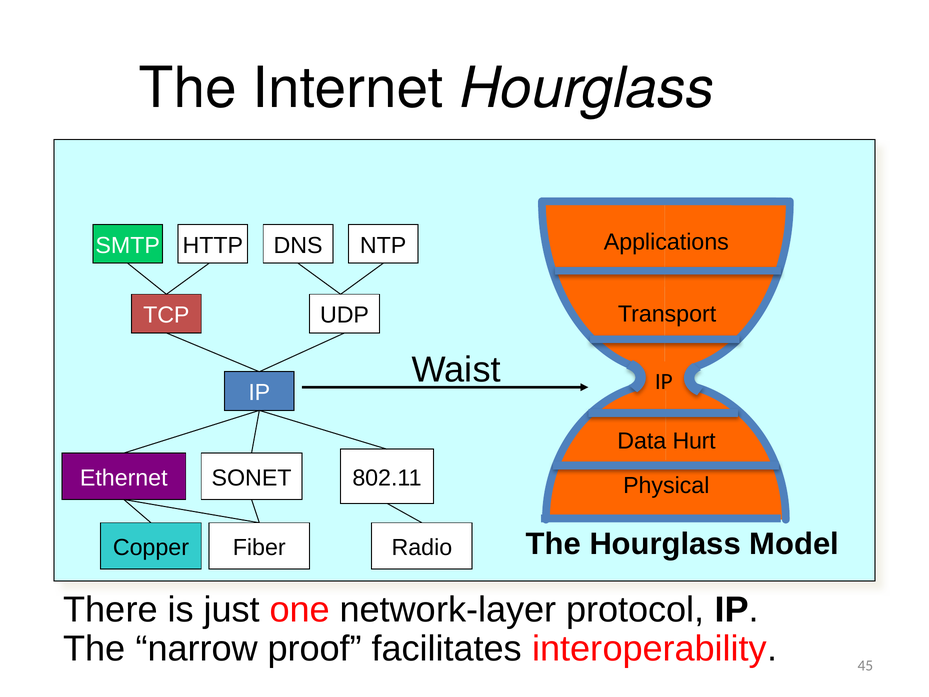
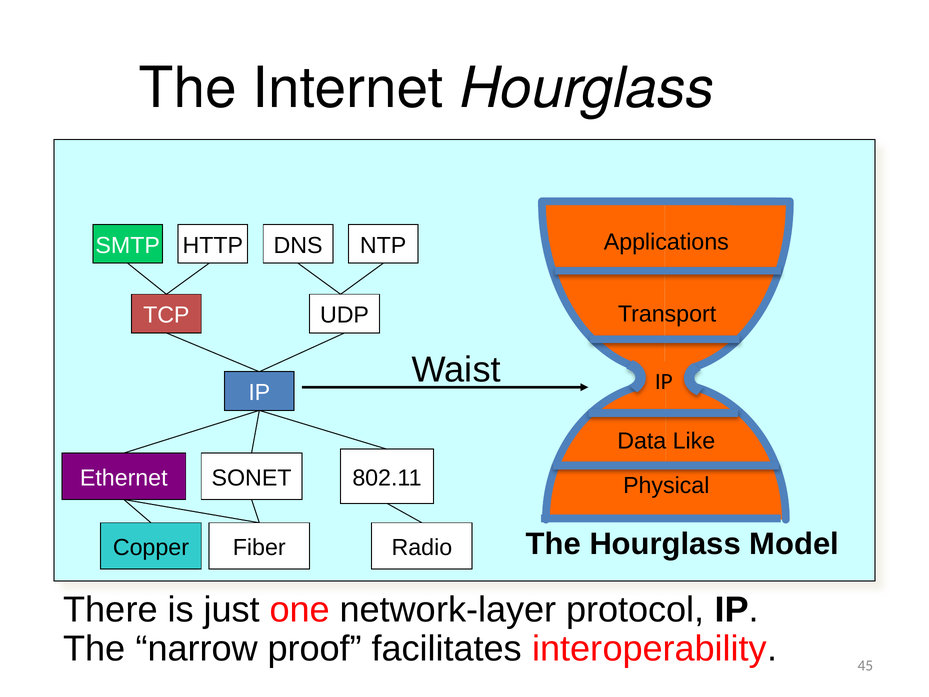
Hurt: Hurt -> Like (694, 441)
